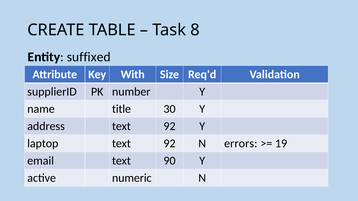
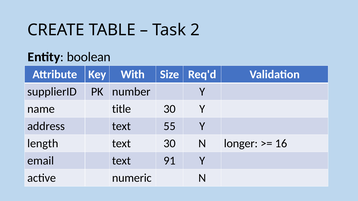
8: 8 -> 2 (195, 30)
suffixed: suffixed -> boolean (89, 57)
address text 92: 92 -> 55 (170, 126)
laptop: laptop -> length (43, 144)
92: 92 -> 30 (170, 144)
errors: errors -> longer (241, 144)
19: 19 -> 16 (281, 144)
90: 90 -> 91 (170, 161)
